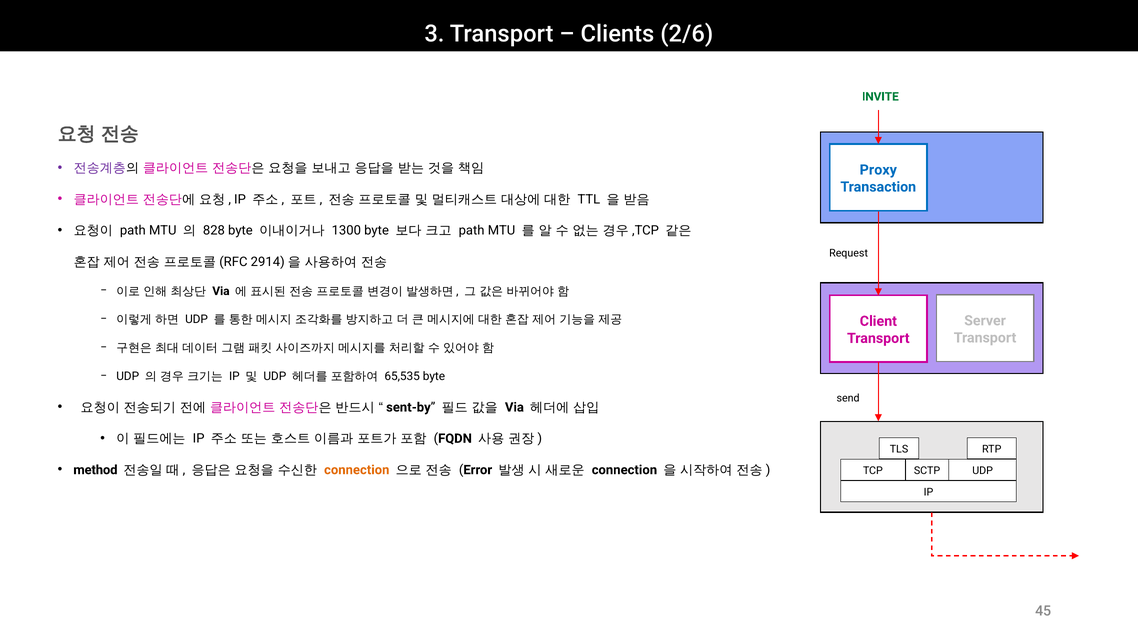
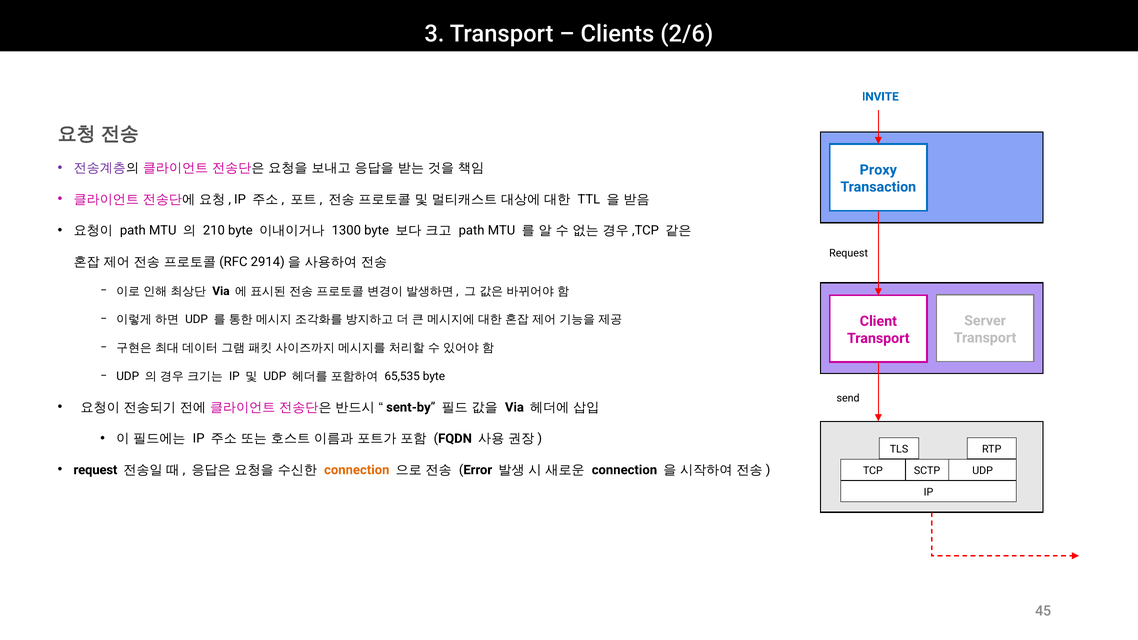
INVITE colour: green -> blue (880, 97)
828: 828 -> 210 (214, 231)
method: method -> request (95, 470)
